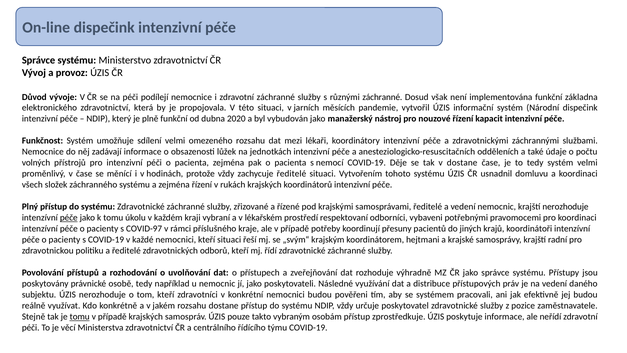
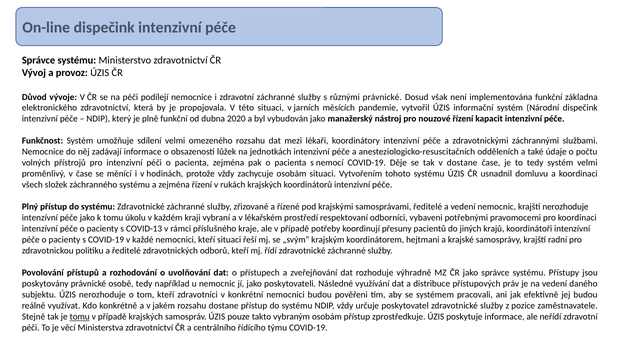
různými záchranné: záchranné -> právnické (382, 97)
zachycuje ředitelé: ředitelé -> osobám (291, 174)
péče underline: present -> none (69, 218)
COVID-97: COVID-97 -> COVID-13 (144, 229)
